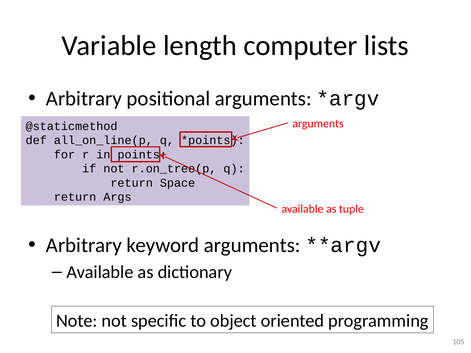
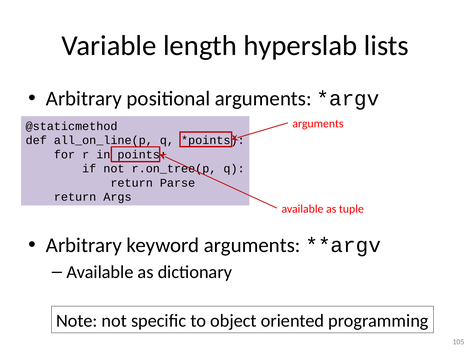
computer: computer -> hyperslab (300, 46)
Space: Space -> Parse (178, 183)
